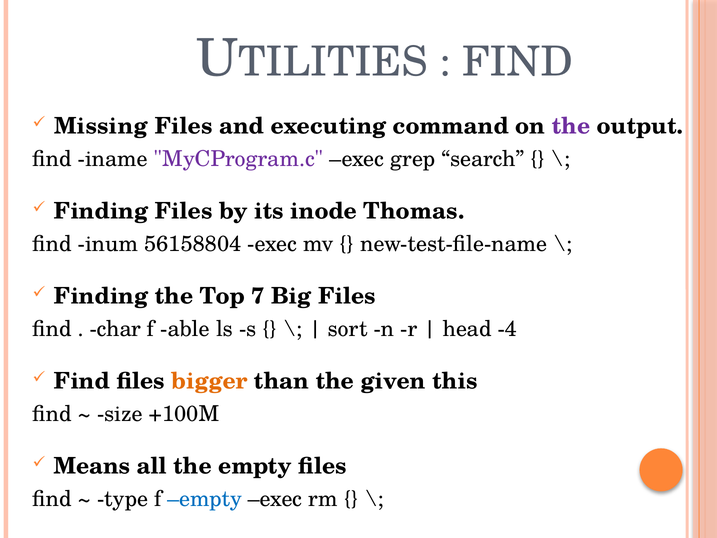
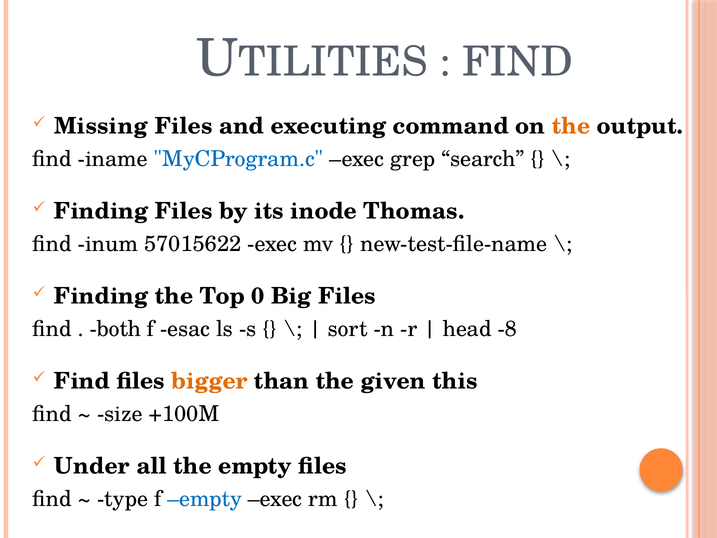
the colour: purple -> orange (571, 126)
MyCProgram.c colour: purple -> blue (239, 159)
56158804: 56158804 -> 57015622 (193, 244)
7: 7 -> 0 (258, 296)
char: char -> both (115, 329)
able: able -> esac (185, 329)
-4: -4 -> -8 (507, 329)
Means: Means -> Under (92, 466)
